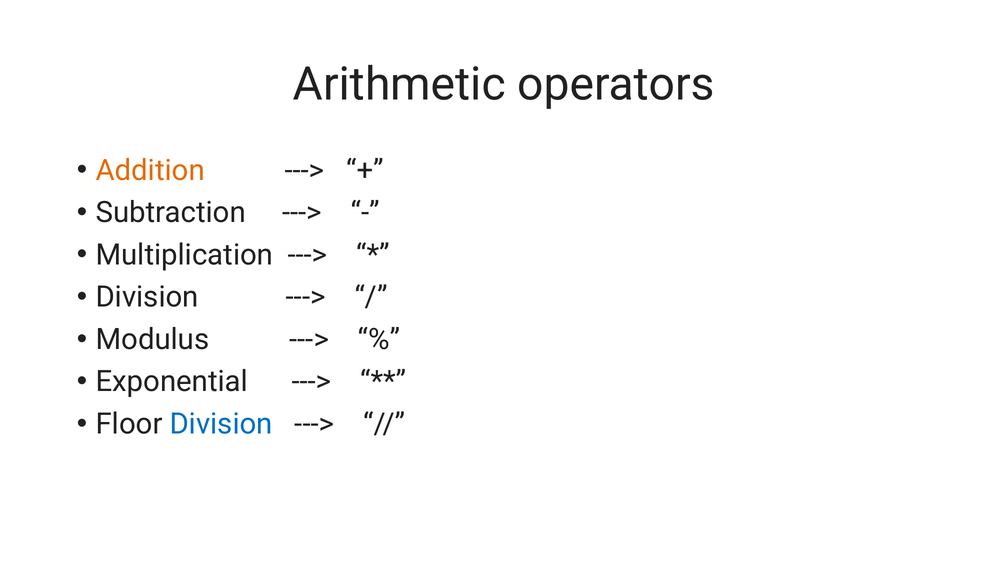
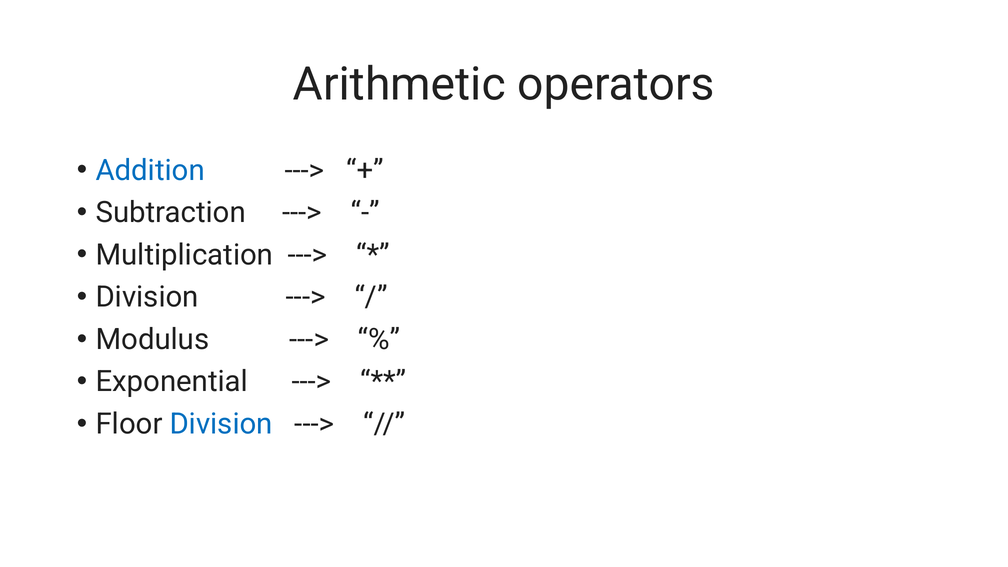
Addition colour: orange -> blue (150, 170)
